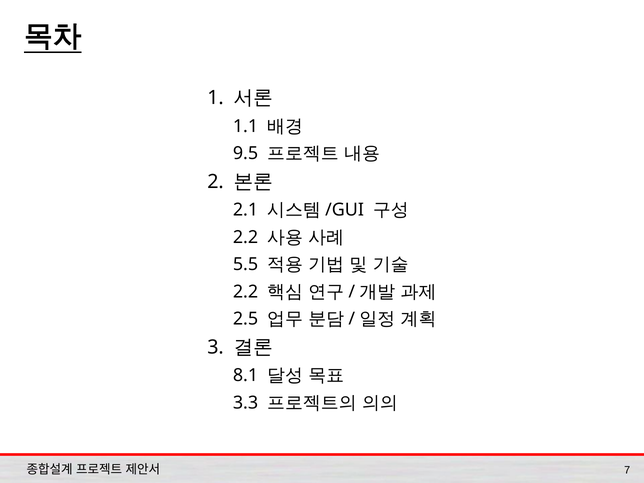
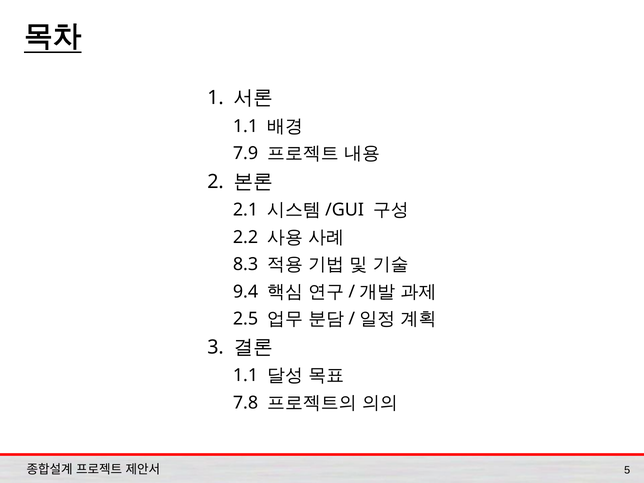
9.5: 9.5 -> 7.9 (246, 153)
5.5: 5.5 -> 8.3 (246, 264)
2.2: 2.2 -> 9.4 (246, 292)
8.1: 8.1 -> 1.1 (246, 376)
3.3: 3.3 -> 7.8 (246, 403)
7: 7 -> 5 (627, 470)
